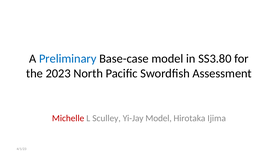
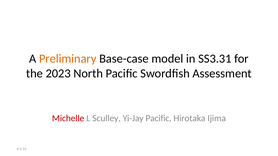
Preliminary colour: blue -> orange (68, 59)
SS3.80: SS3.80 -> SS3.31 (215, 59)
Yi-Jay Model: Model -> Pacific (159, 118)
